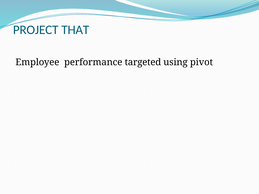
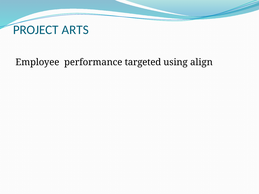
THAT: THAT -> ARTS (75, 30)
pivot: pivot -> align (201, 62)
